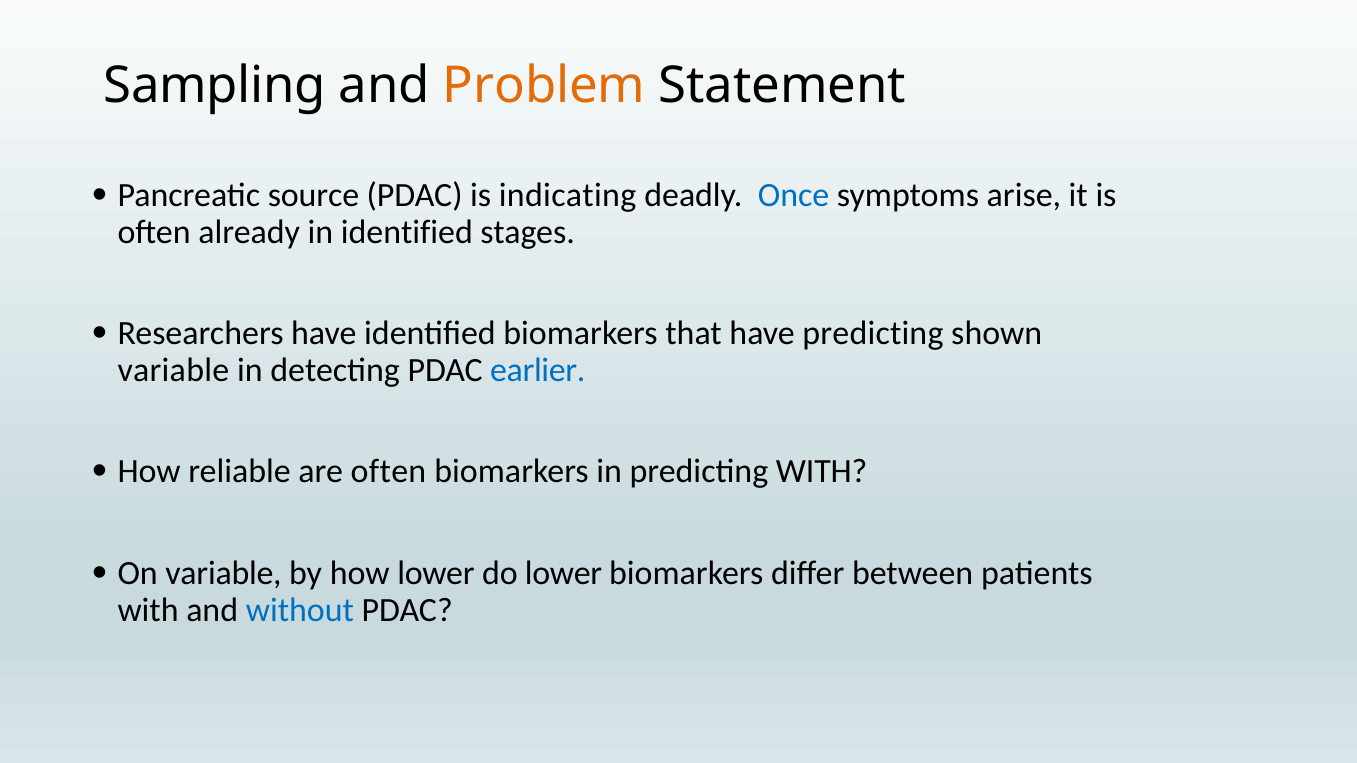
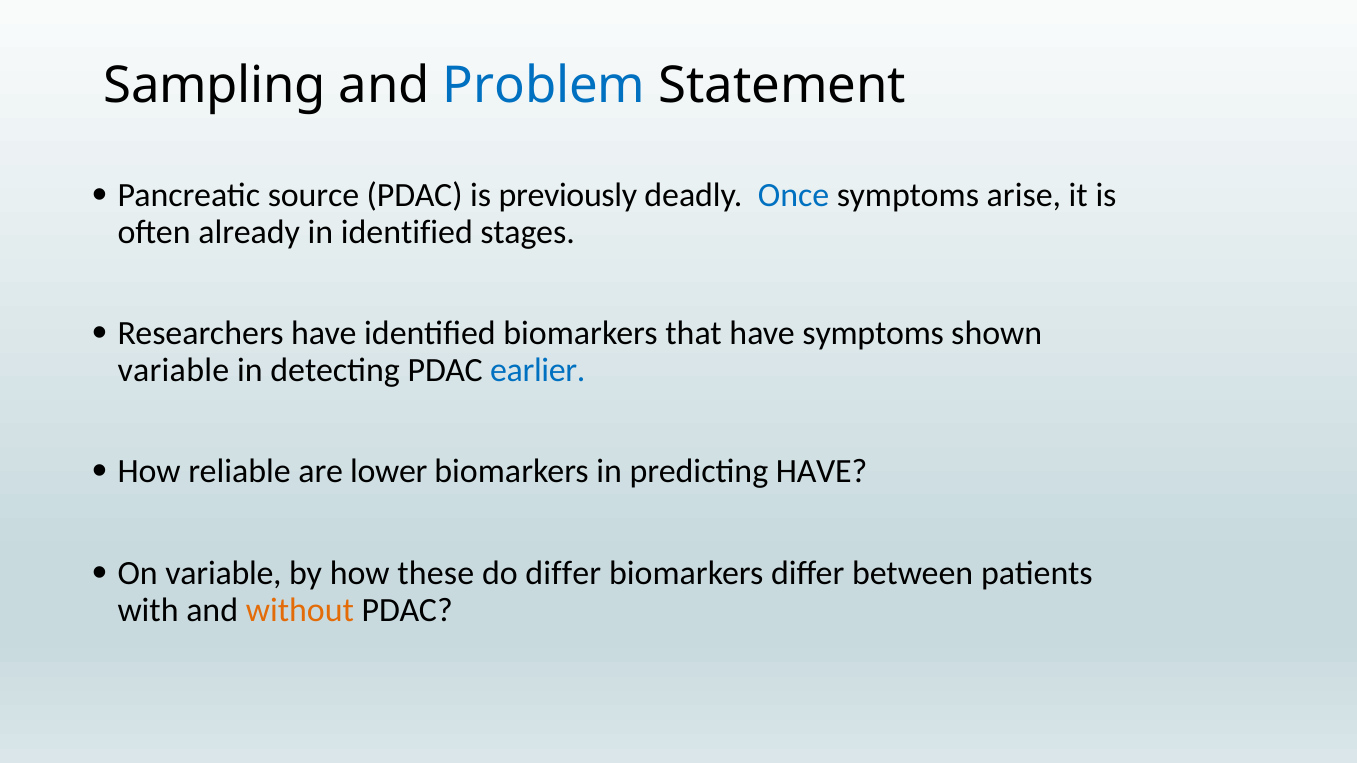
Problem colour: orange -> blue (544, 86)
indicating: indicating -> previously (568, 196)
have predicting: predicting -> symptoms (873, 334)
are often: often -> lower (389, 472)
predicting WITH: WITH -> HAVE (822, 472)
how lower: lower -> these (436, 574)
do lower: lower -> differ (563, 574)
without colour: blue -> orange (300, 610)
